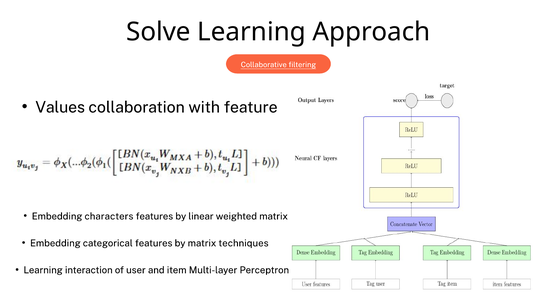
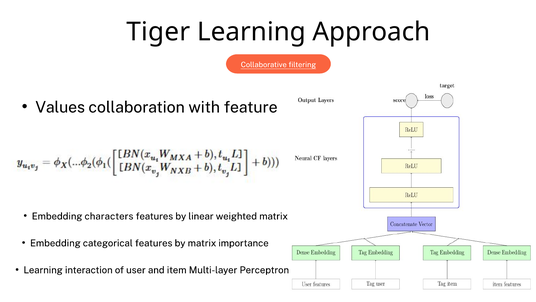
Solve: Solve -> Tiger (158, 32)
techniques: techniques -> importance (244, 243)
